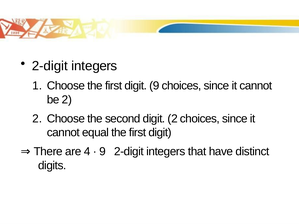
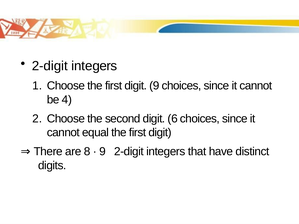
be 2: 2 -> 4 (67, 100)
digit 2: 2 -> 6 (173, 119)
4: 4 -> 8 (87, 152)
